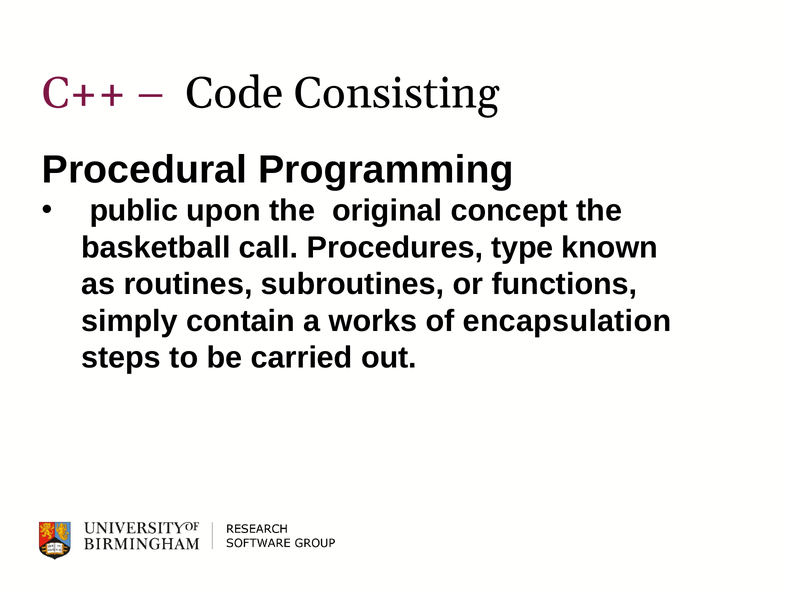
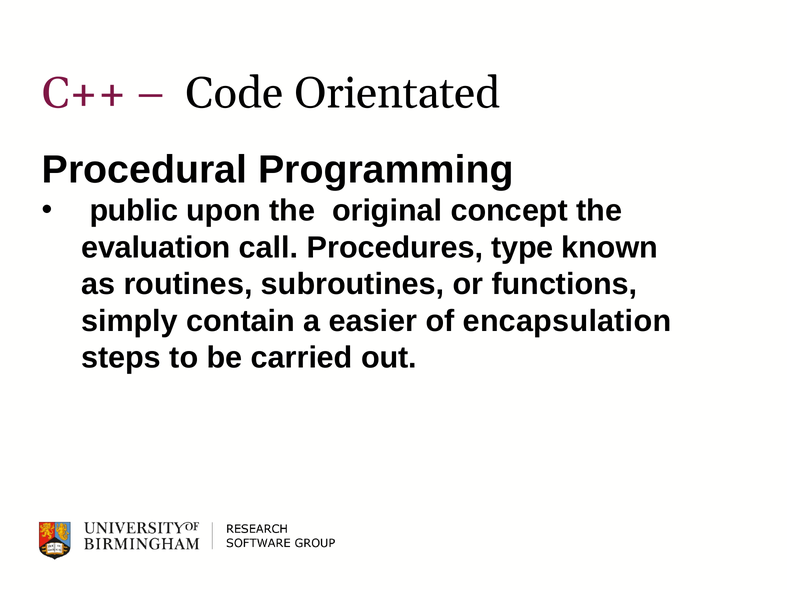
Consisting: Consisting -> Orientated (397, 93)
basketball: basketball -> evaluation (156, 248)
works: works -> easier (373, 321)
